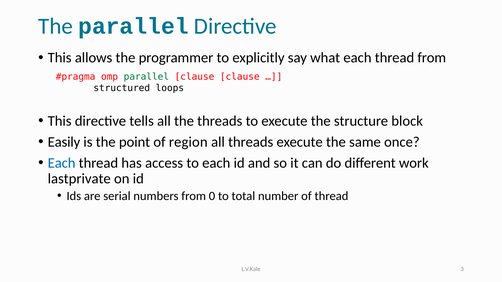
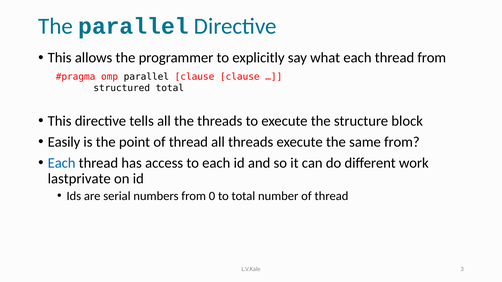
parallel colour: green -> black (146, 77)
structured loops: loops -> total (170, 88)
point of region: region -> thread (188, 142)
same once: once -> from (402, 142)
